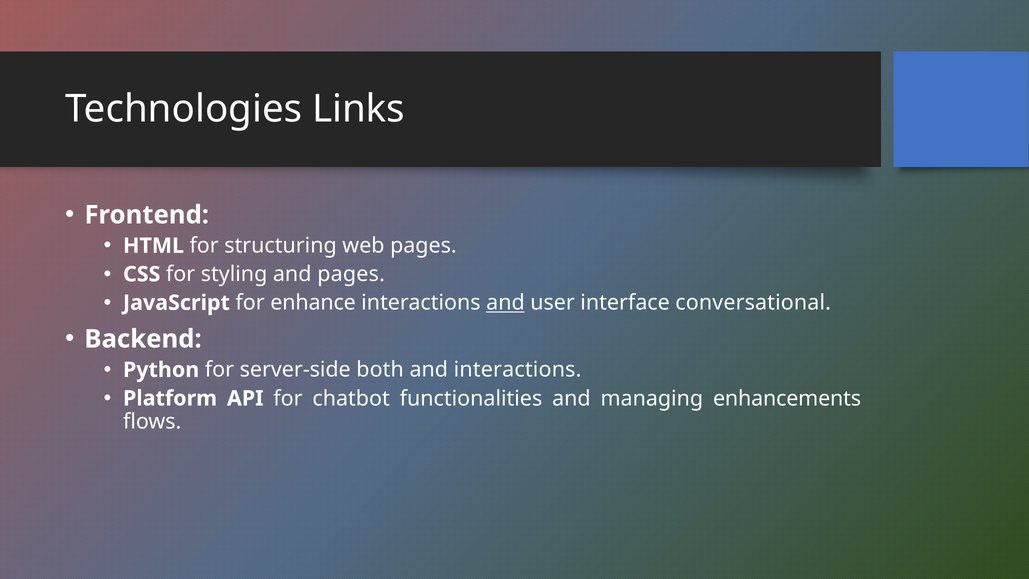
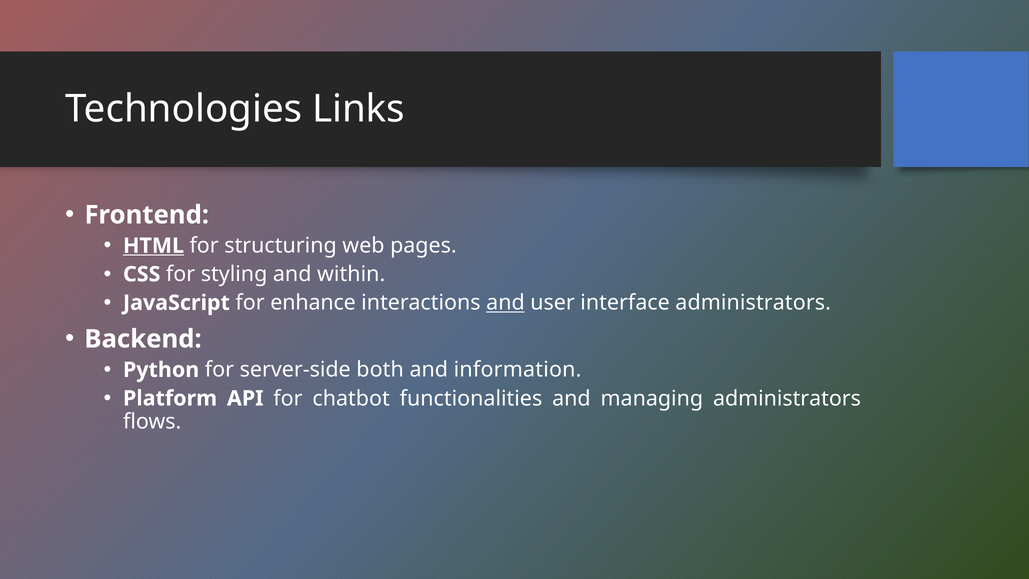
HTML underline: none -> present (154, 246)
and pages: pages -> within (351, 274)
interface conversational: conversational -> administrators (753, 303)
and interactions: interactions -> information (518, 370)
managing enhancements: enhancements -> administrators (787, 398)
